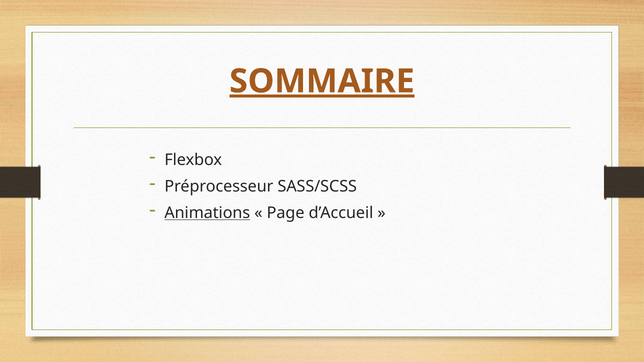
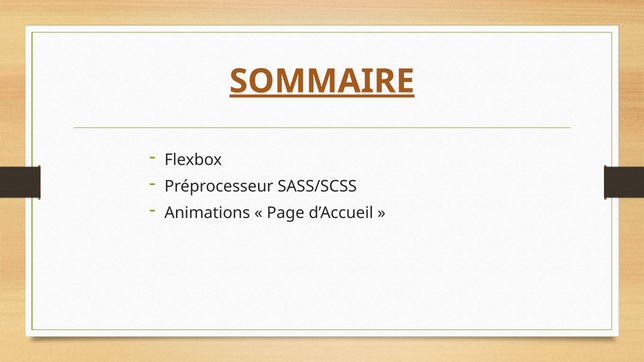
Animations underline: present -> none (207, 213)
